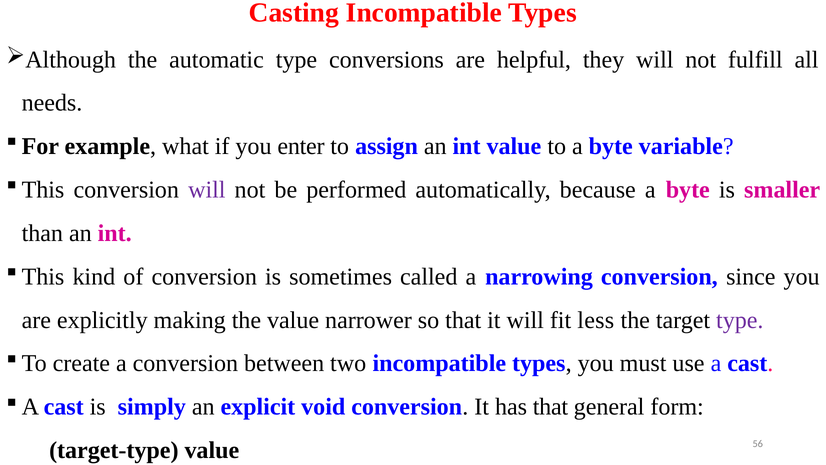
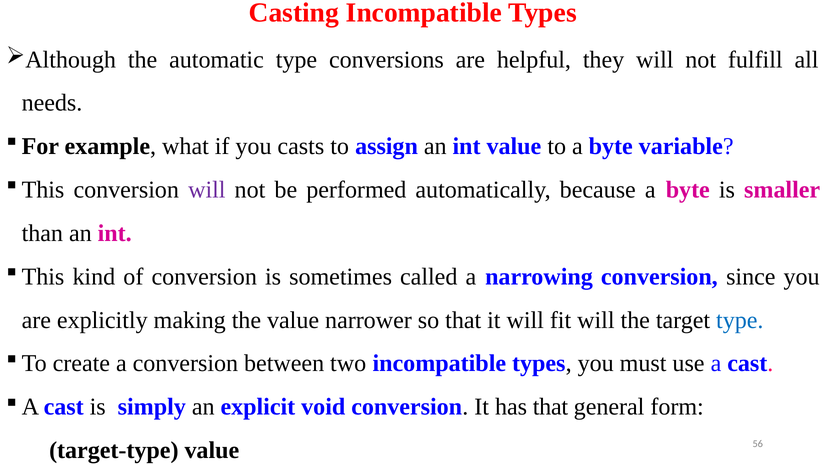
enter: enter -> casts (301, 146)
fit less: less -> will (596, 320)
type colour: purple -> blue (740, 320)
